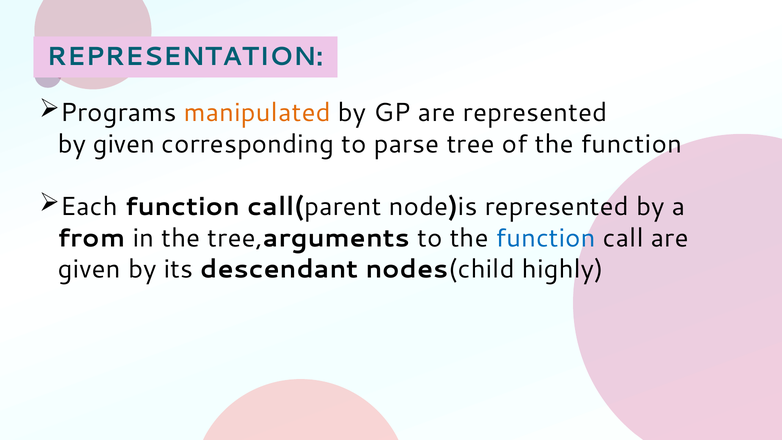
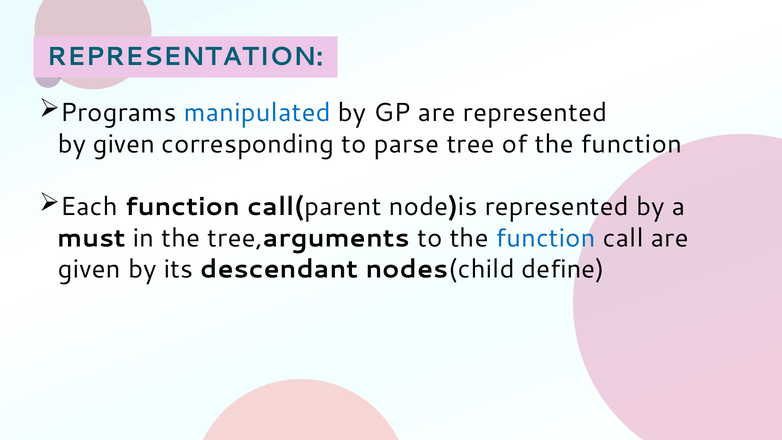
manipulated colour: orange -> blue (257, 113)
from: from -> must (92, 238)
highly: highly -> define (563, 269)
